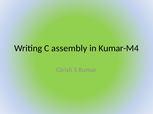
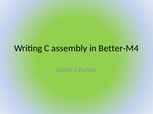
Kumar-M4: Kumar-M4 -> Better-M4 (119, 49)
